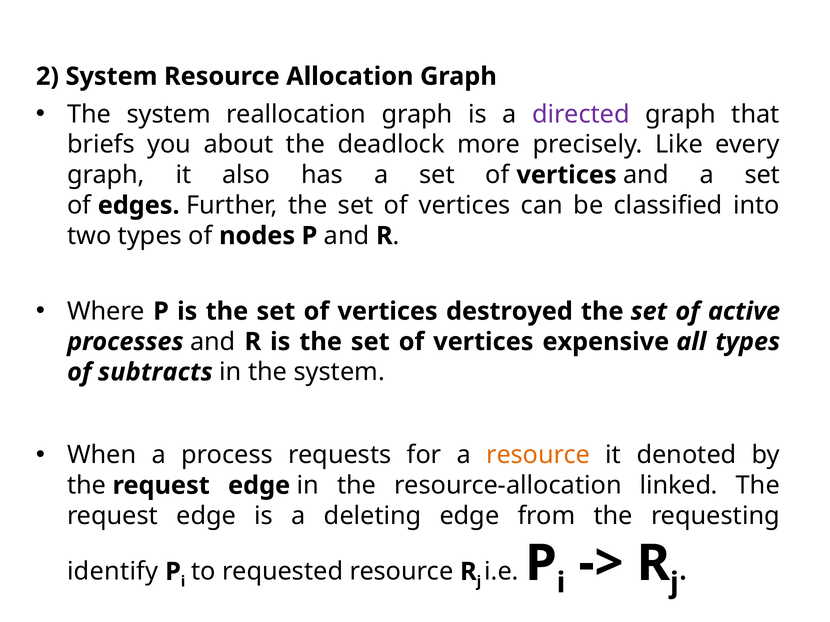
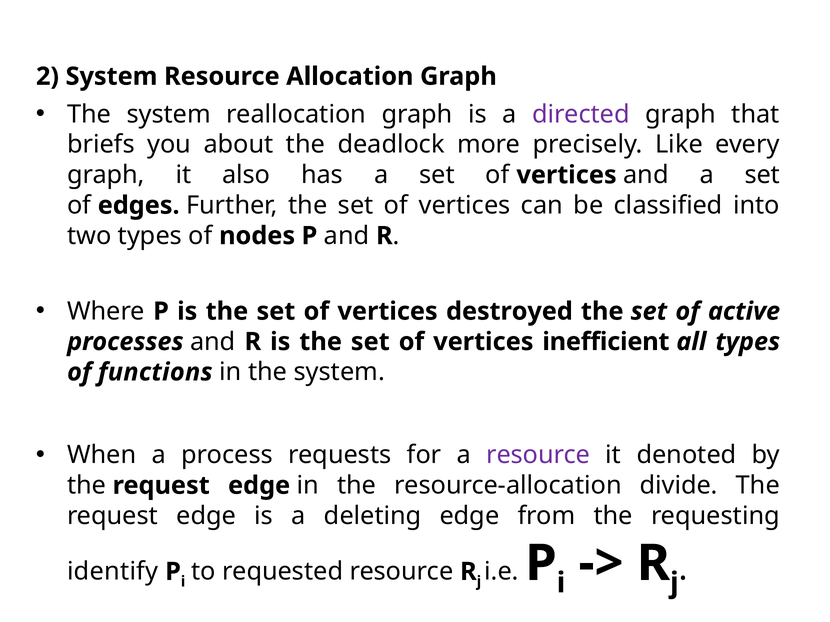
expensive: expensive -> inefficient (606, 342)
subtracts: subtracts -> functions (155, 372)
resource colour: orange -> purple (538, 455)
linked: linked -> divide (679, 486)
